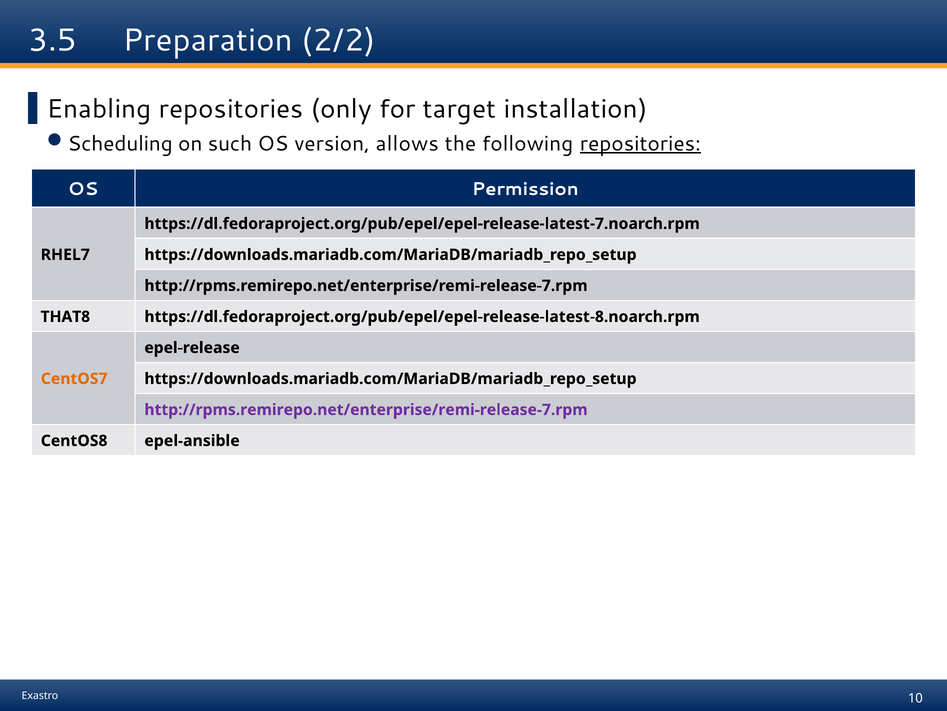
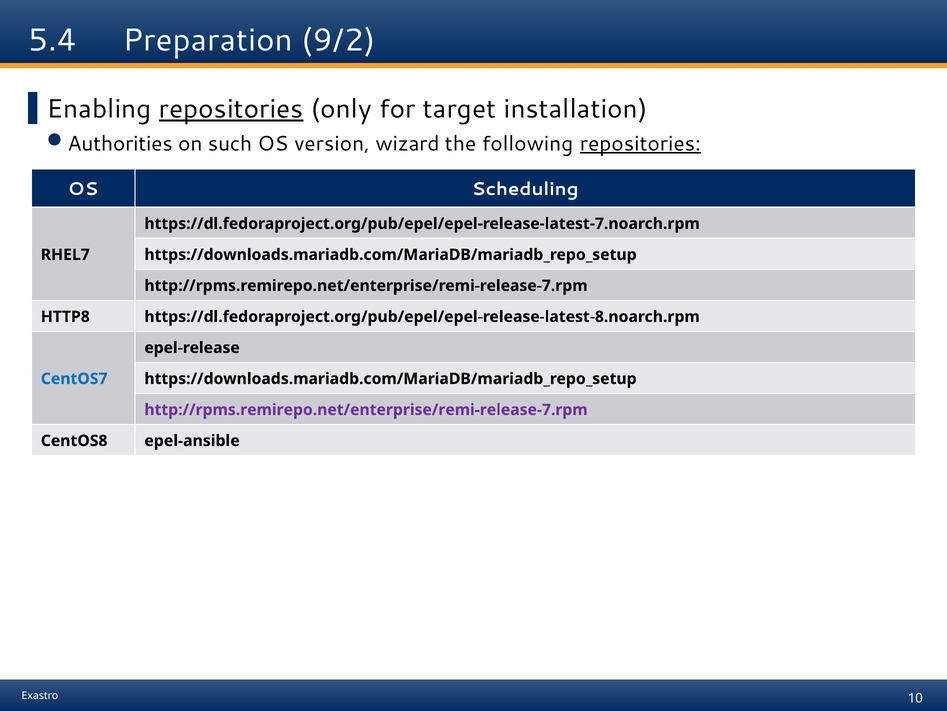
3.5: 3.5 -> 5.4 (52, 40)
2/2: 2/2 -> 9/2 (338, 40)
repositories underline: none -> present (231, 109)
Scheduling: Scheduling -> Authorities (120, 144)
allows: allows -> wizard (407, 144)
Permission: Permission -> Scheduling (525, 189)
THAT8: THAT8 -> HTTP8 (65, 316)
CentOS7 colour: orange -> blue (74, 378)
